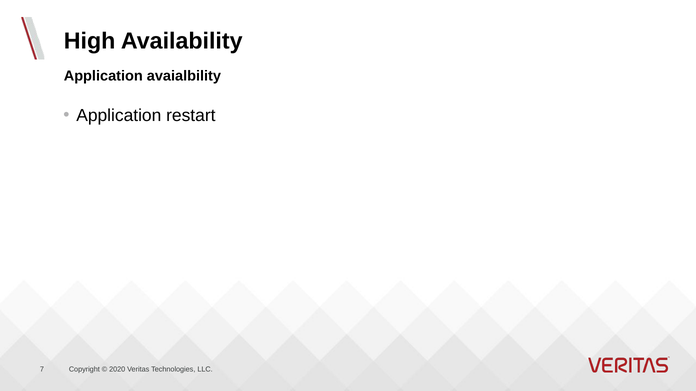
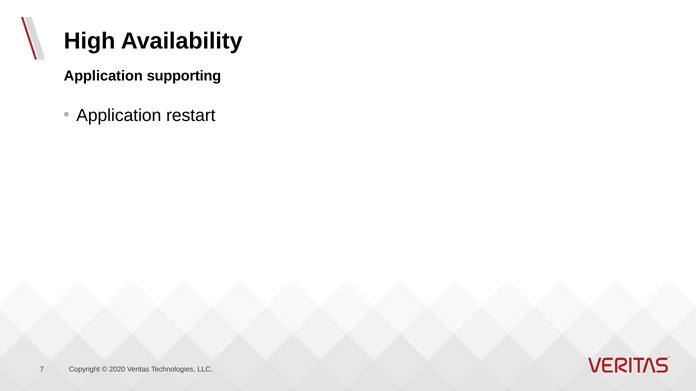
avaialbility: avaialbility -> supporting (184, 76)
